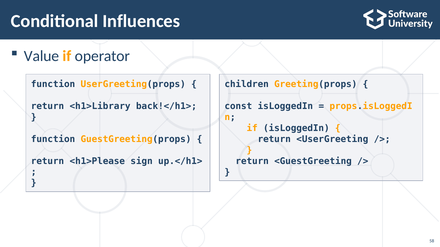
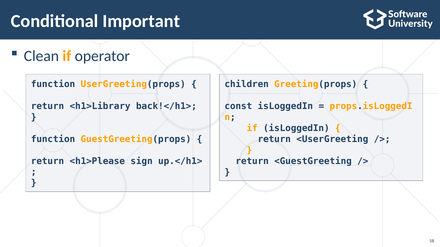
Influences: Influences -> Important (141, 21)
Value: Value -> Clean (41, 56)
